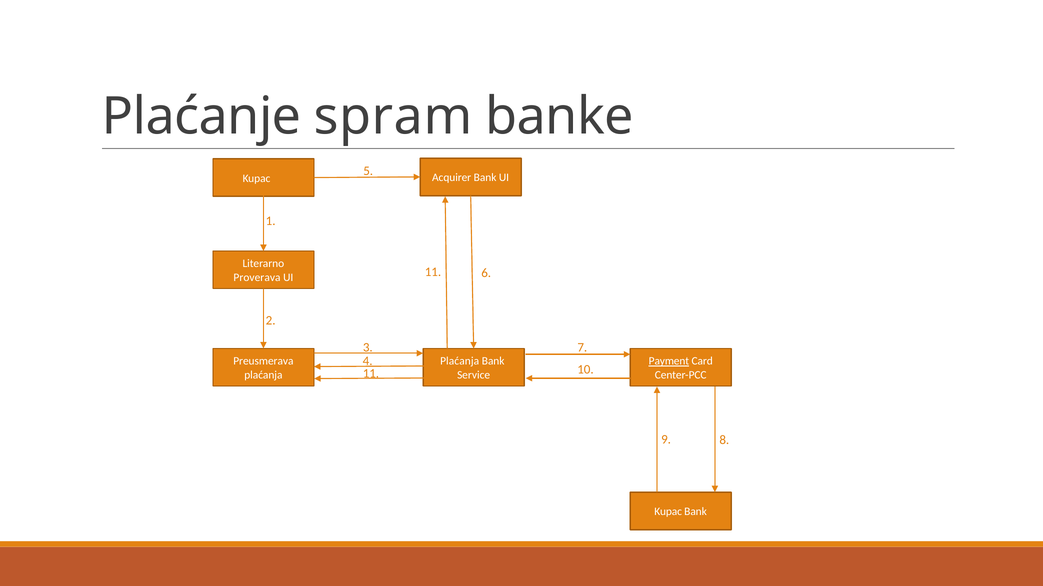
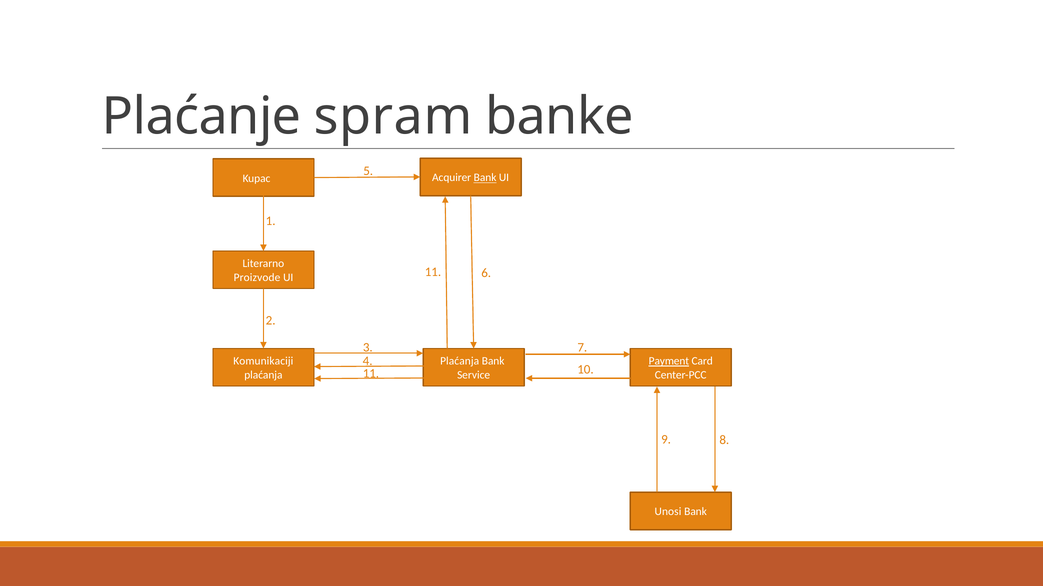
Bank underline: none -> present (485, 178)
Proverava: Proverava -> Proizvode (257, 278)
Preusmerava: Preusmerava -> Komunikaciji (263, 362)
Kupac: Kupac -> Unosi (668, 512)
